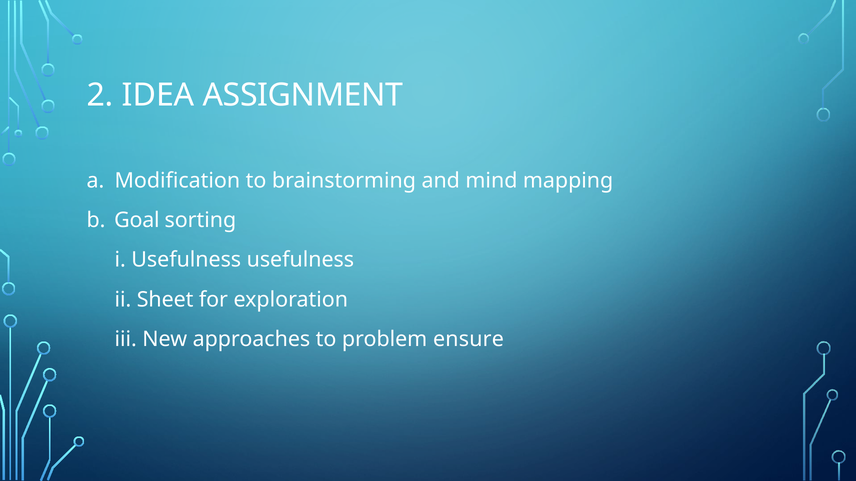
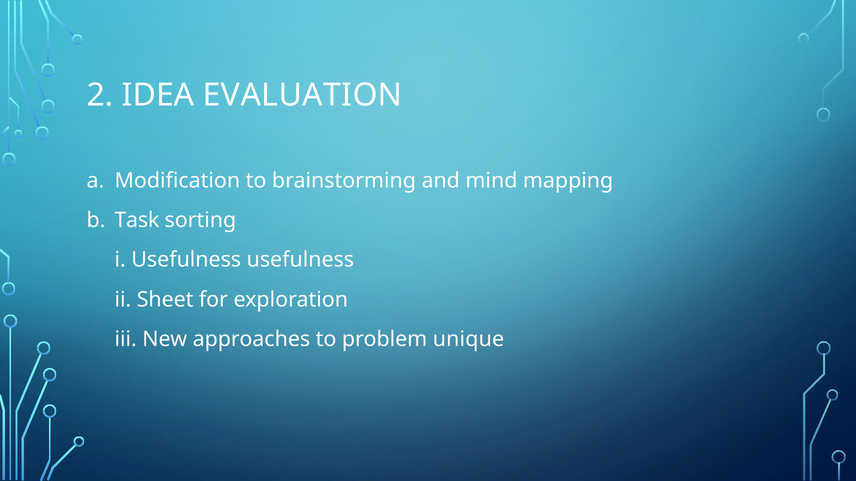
ASSIGNMENT: ASSIGNMENT -> EVALUATION (303, 95)
Goal: Goal -> Task (137, 220)
ensure: ensure -> unique (468, 340)
